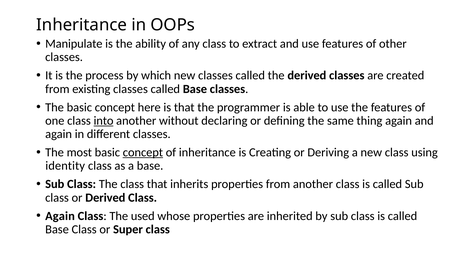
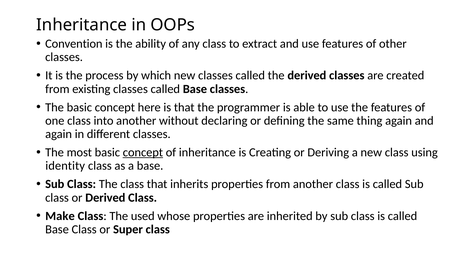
Manipulate: Manipulate -> Convention (74, 44)
into underline: present -> none (104, 121)
Again: Again -> Make (60, 216)
